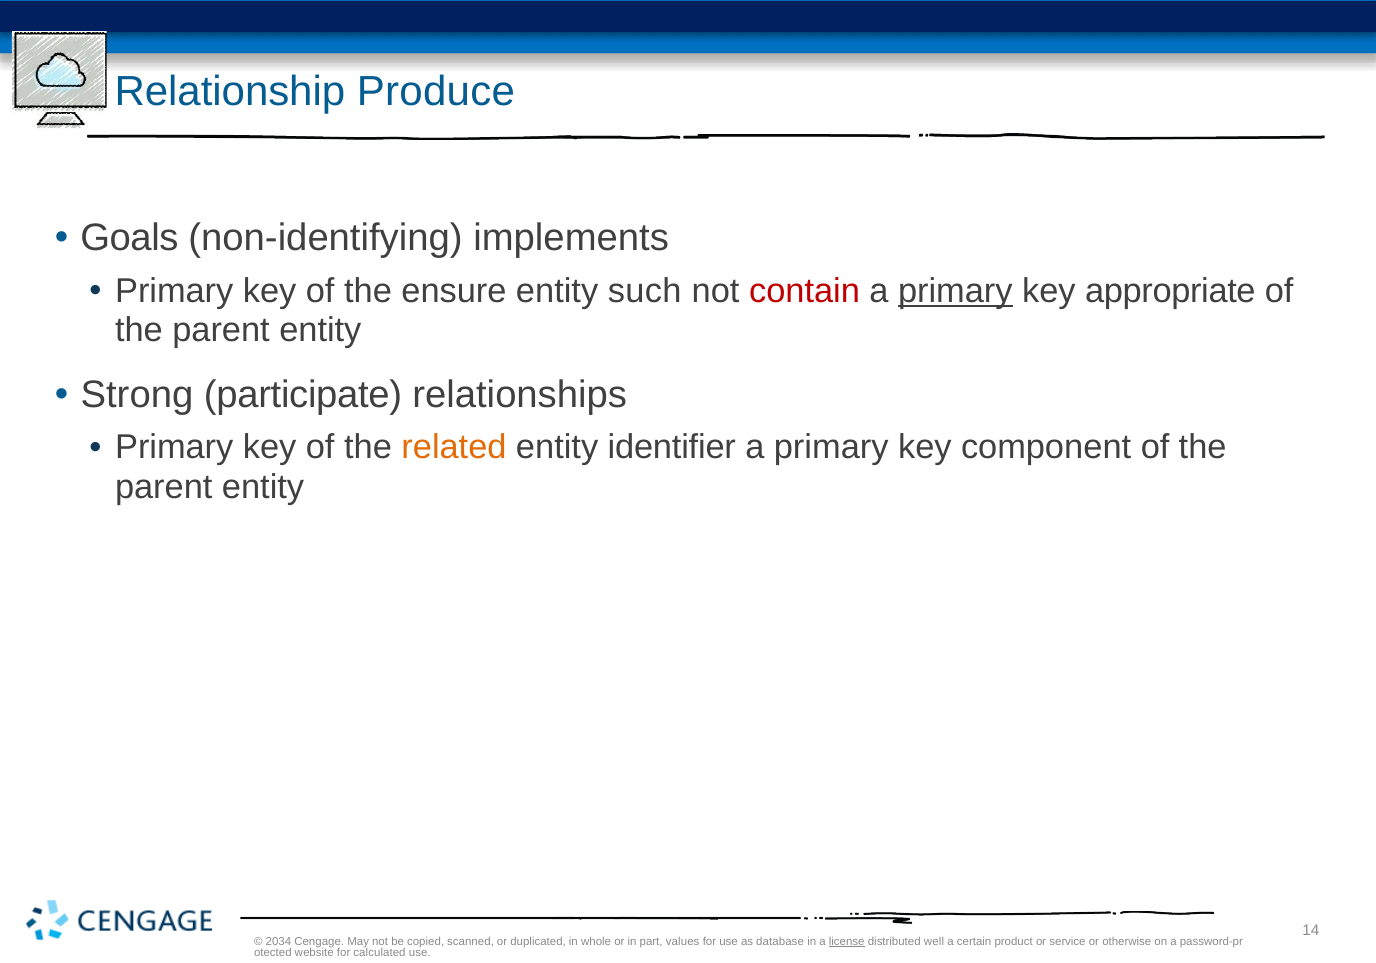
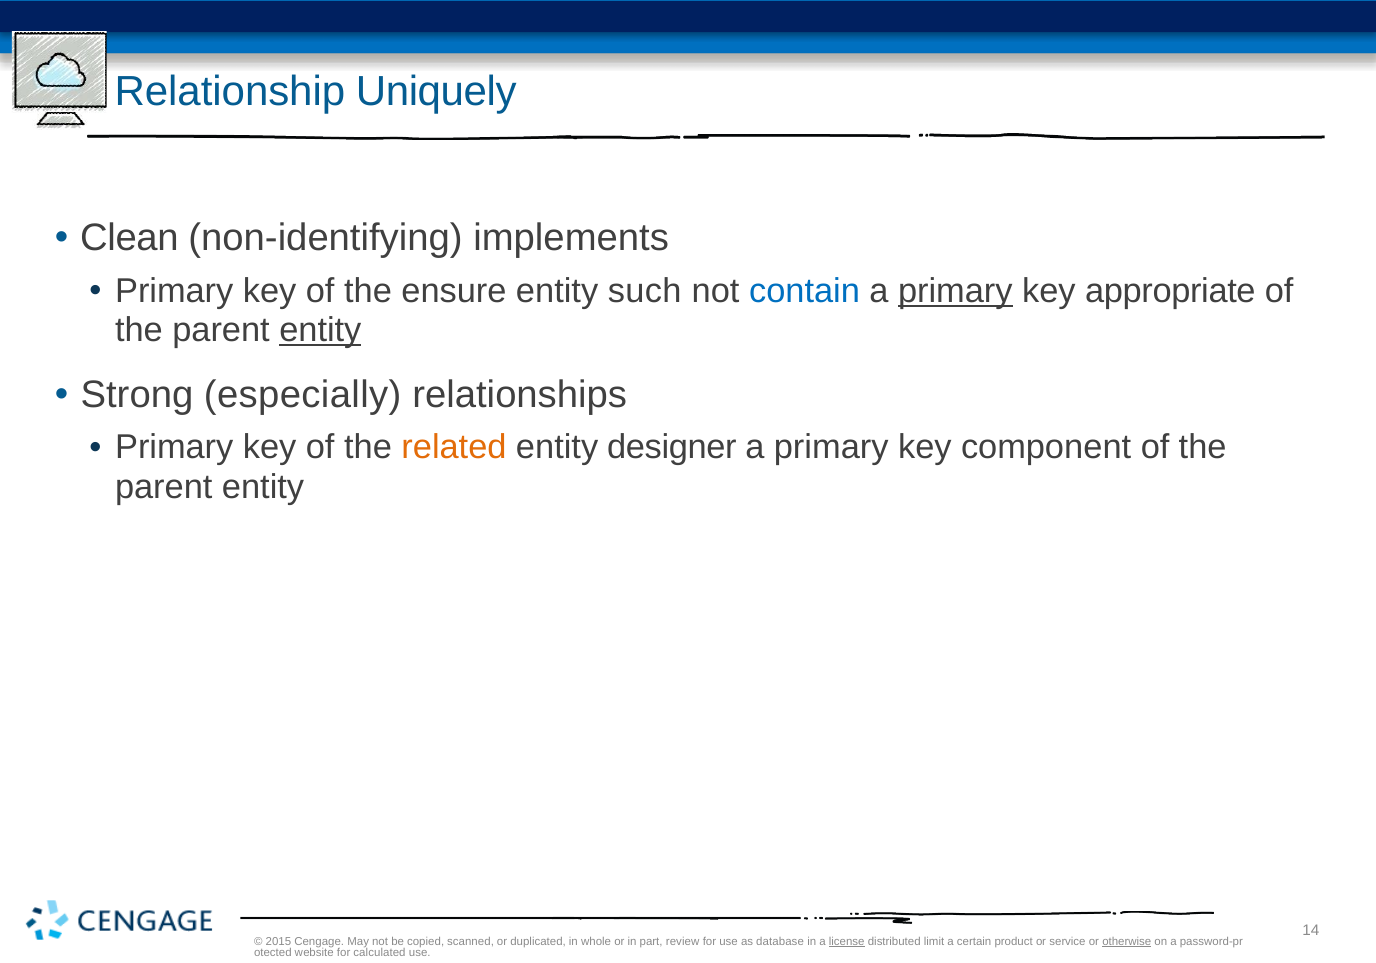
Produce: Produce -> Uniquely (436, 92)
Goals: Goals -> Clean (129, 238)
contain colour: red -> blue (805, 291)
entity underline: none -> present (320, 330)
participate: participate -> especially (303, 395)
identifier: identifier -> designer (672, 448)
2034: 2034 -> 2015 (278, 942)
values: values -> review (683, 942)
well: well -> limit (934, 942)
otherwise underline: none -> present (1127, 942)
